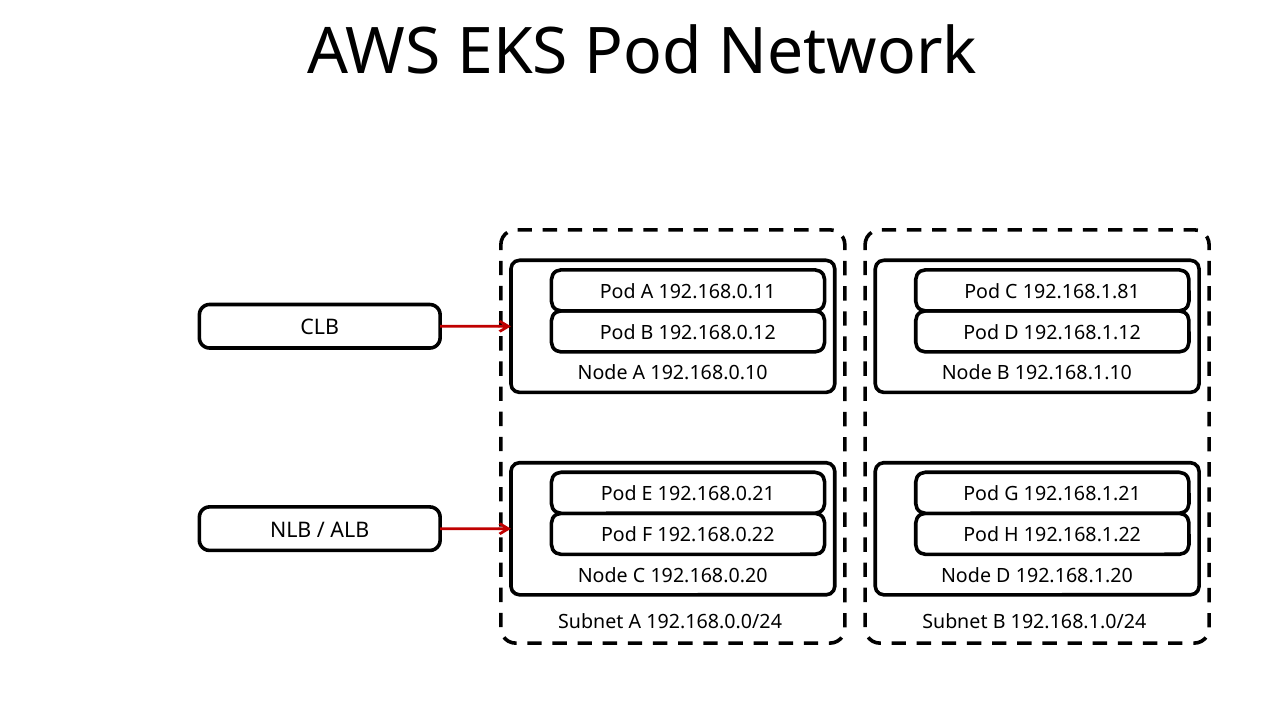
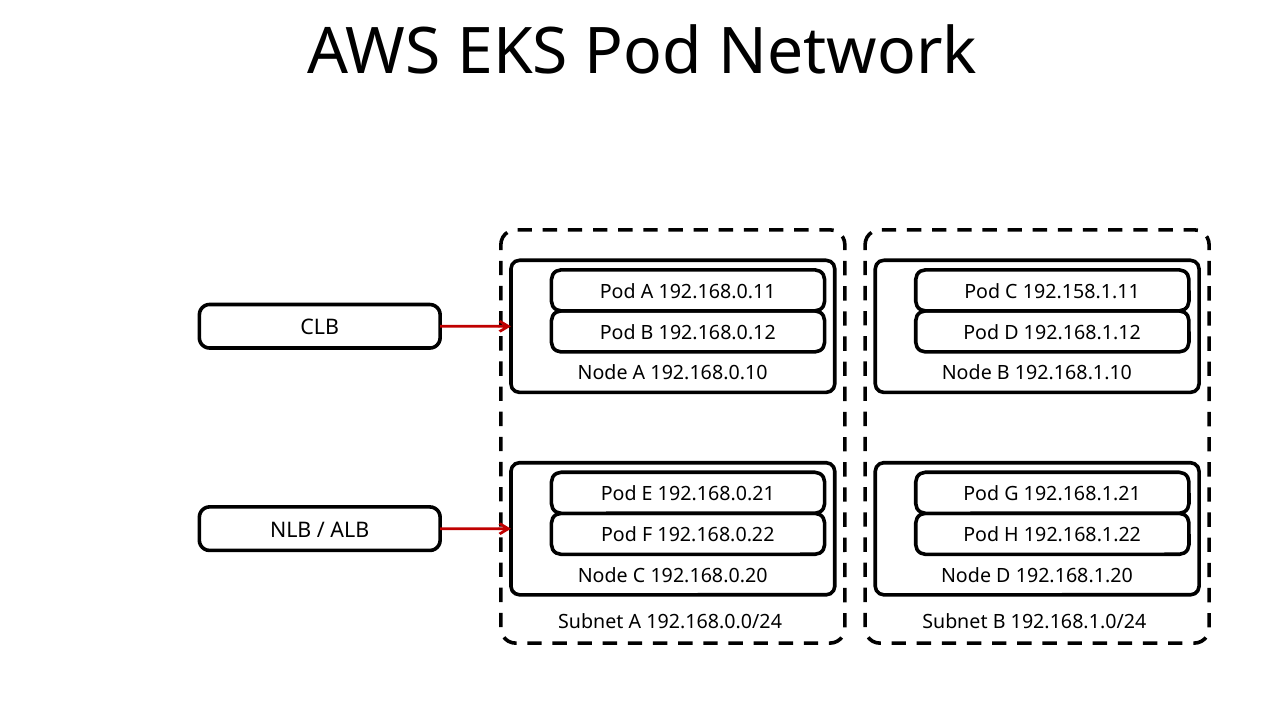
192.168.1.81: 192.168.1.81 -> 192.158.1.11 (1081, 292)
